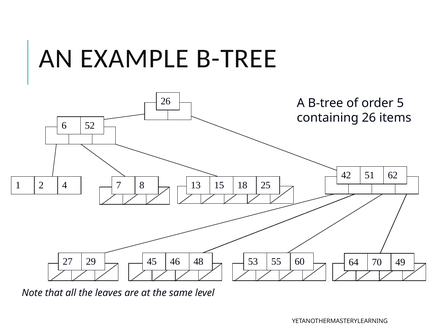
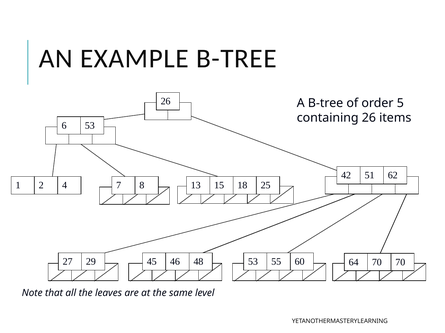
6 52: 52 -> 53 (90, 126)
64 49: 49 -> 70 (400, 263)
